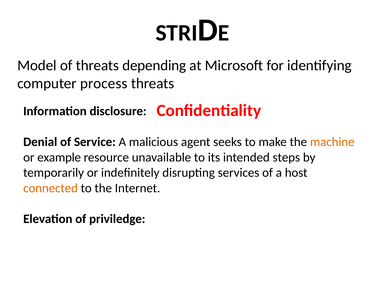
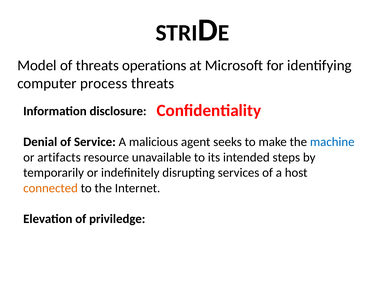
depending: depending -> operations (154, 65)
machine colour: orange -> blue (332, 142)
example: example -> artifacts (59, 157)
